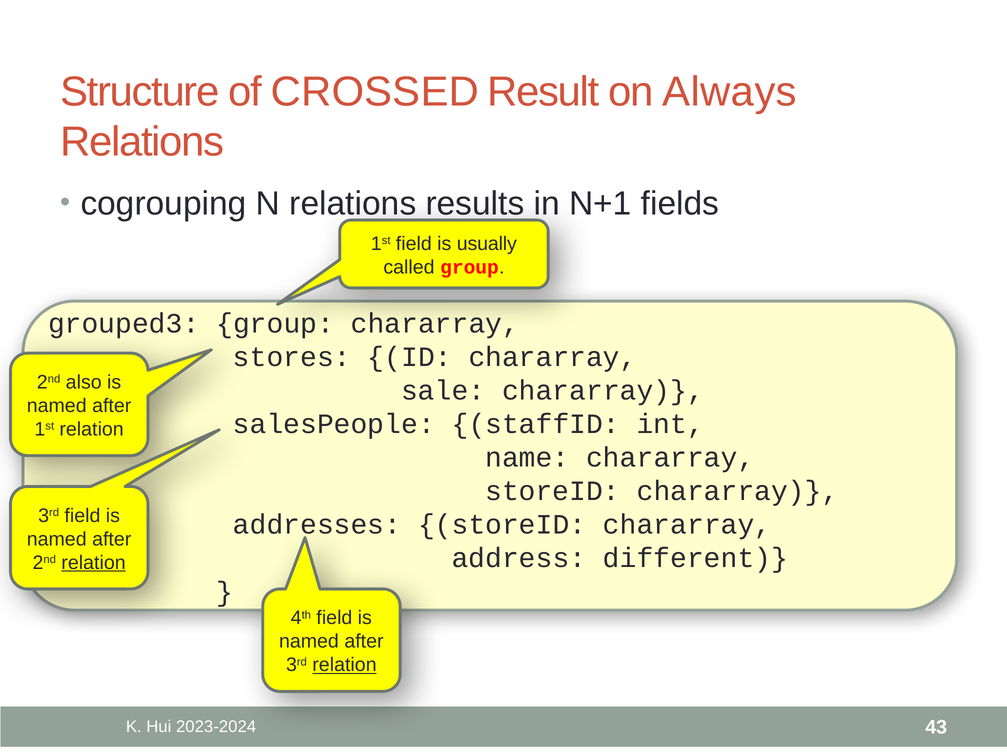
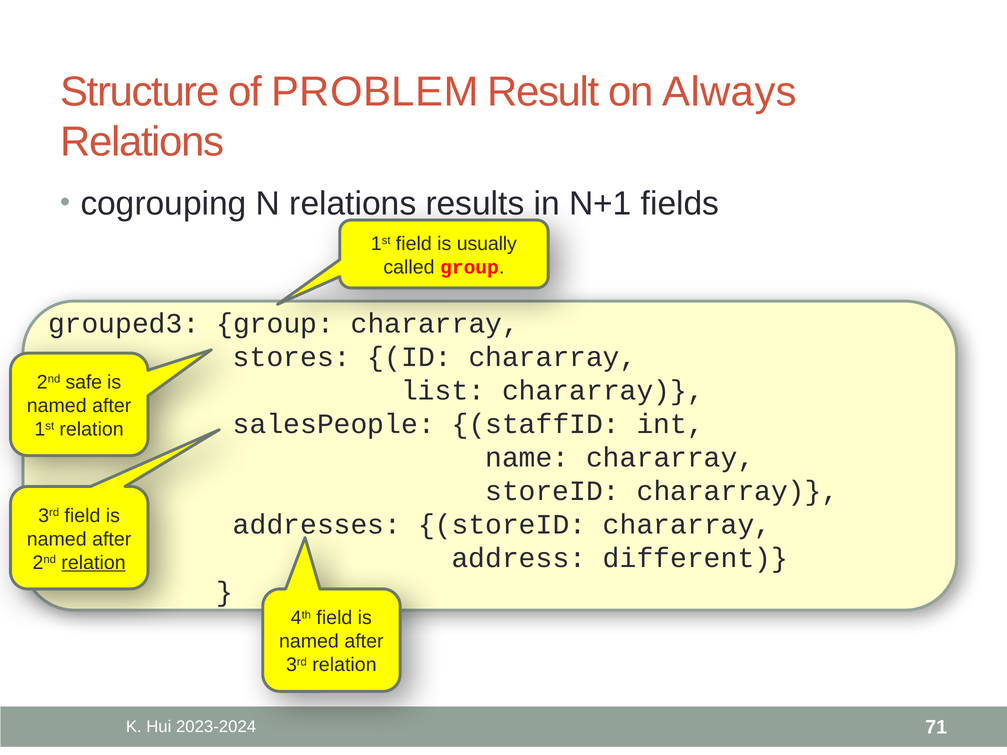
CROSSED: CROSSED -> PROBLEM (375, 92)
also: also -> safe (84, 382)
sale: sale -> list (443, 391)
relation underline: present -> none (344, 665)
43: 43 -> 71 (936, 727)
